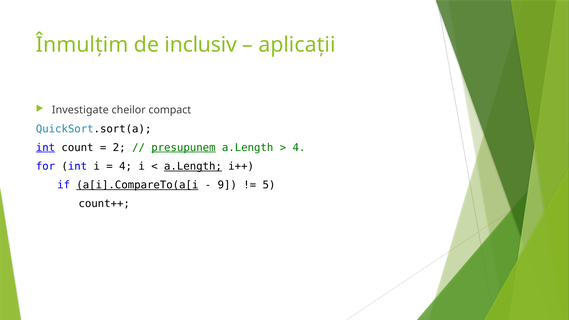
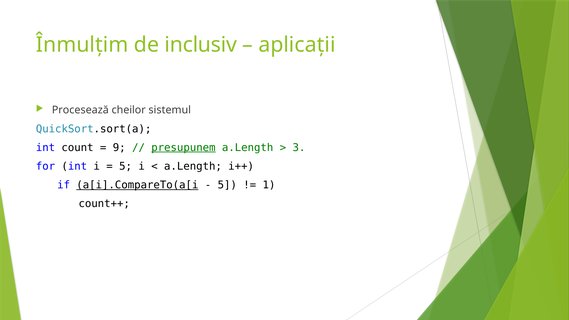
Investigate: Investigate -> Procesează (80, 110)
compact: compact -> sistemul (170, 110)
int underline: present -> none (45, 148)
2: 2 -> 9 (119, 148)
4: 4 -> 3 (299, 148)
4: 4 -> 5 (126, 166)
a.Length underline: present -> none (193, 166)
9: 9 -> 5 (227, 185)
5: 5 -> 1 (269, 185)
